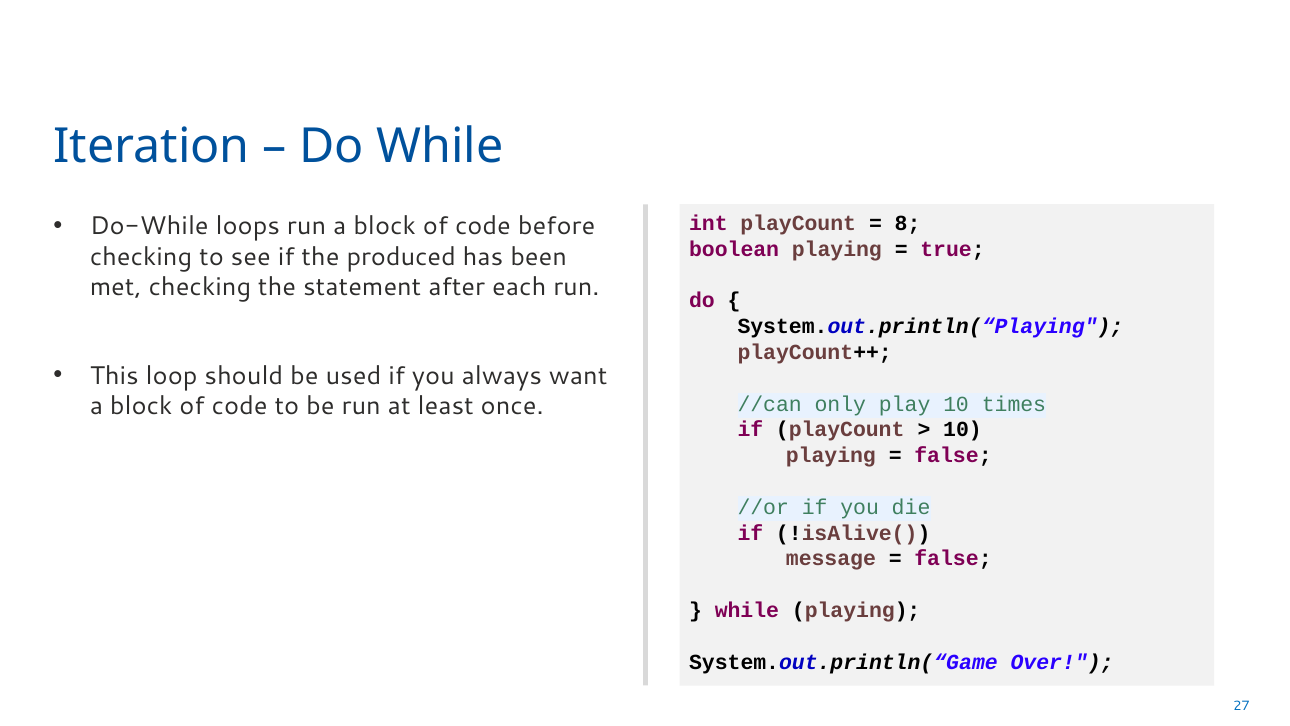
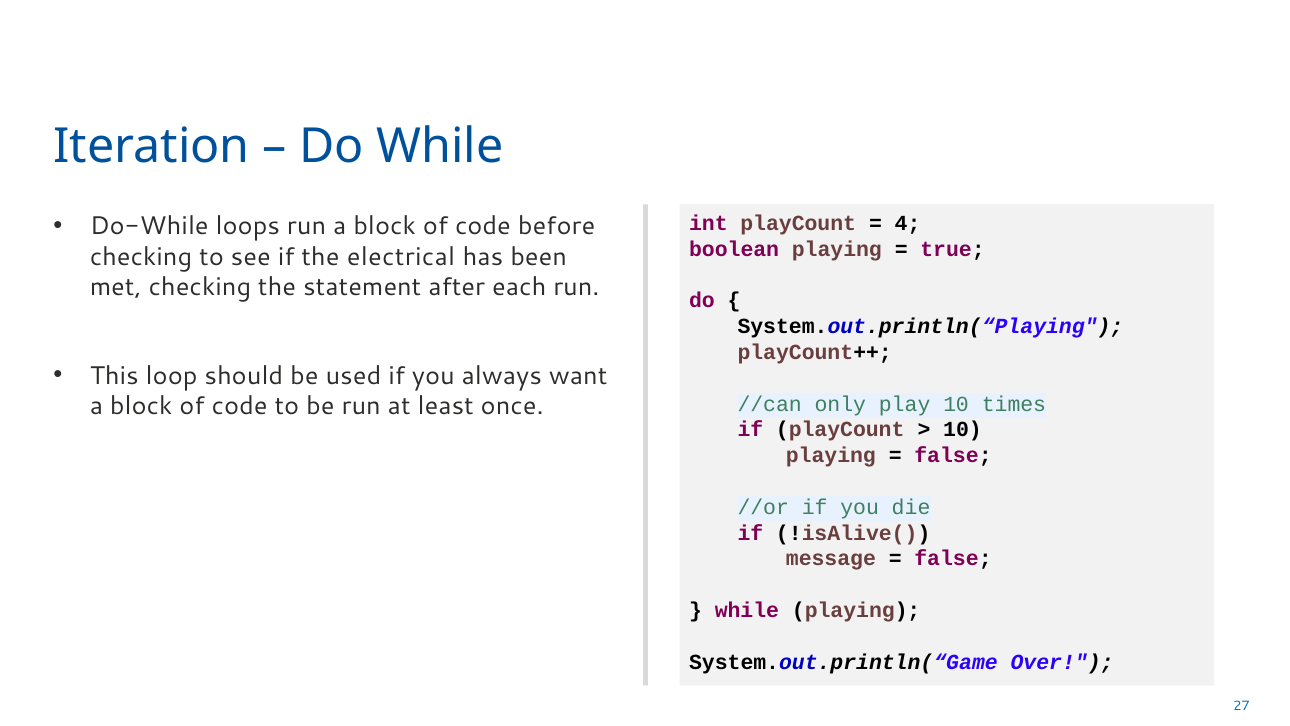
8: 8 -> 4 (908, 223)
produced: produced -> electrical (401, 257)
